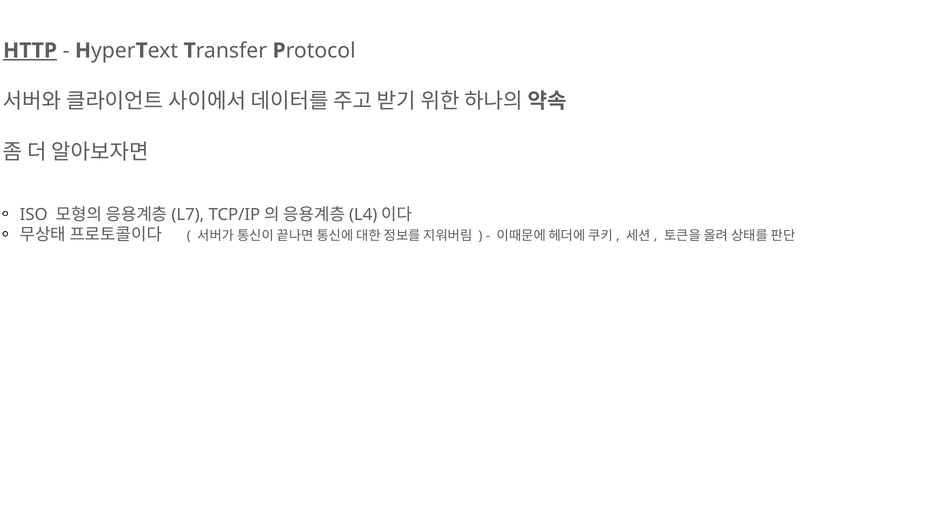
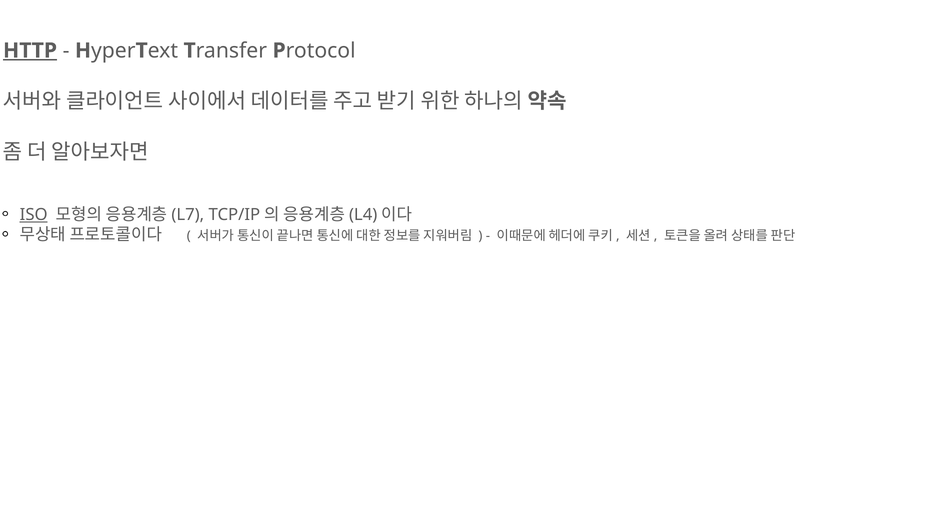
ISO underline: none -> present (34, 215)
